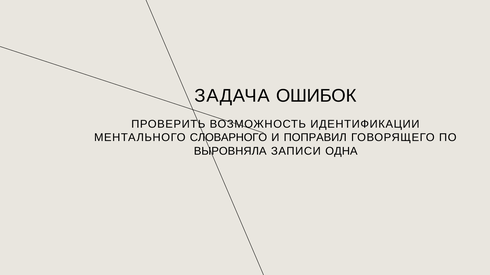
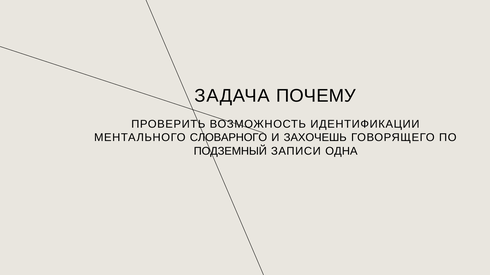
ОШИБОК: ОШИБОК -> ПОЧЕМУ (316, 96)
ПОПРАВИЛ: ПОПРАВИЛ -> ЗАХОЧЕШЬ (315, 138)
ВЫРОВНЯЛА: ВЫРОВНЯЛА -> ПОДЗЕМНЫЙ (230, 151)
